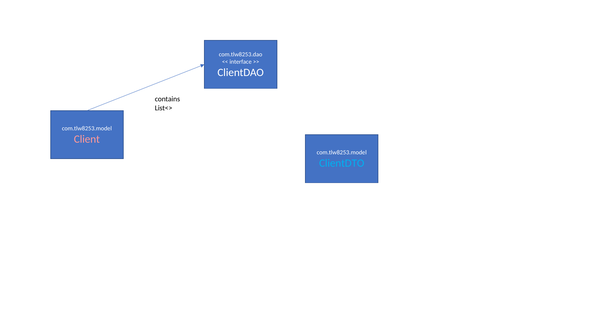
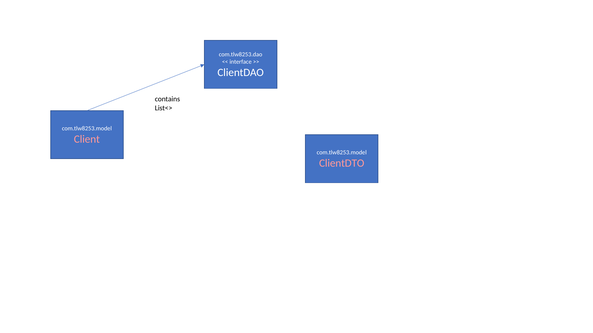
ClientDTO colour: light blue -> pink (342, 164)
